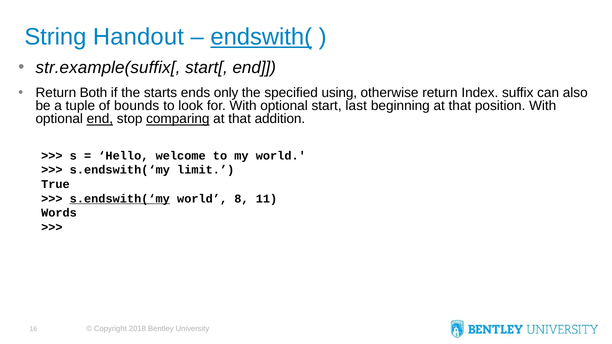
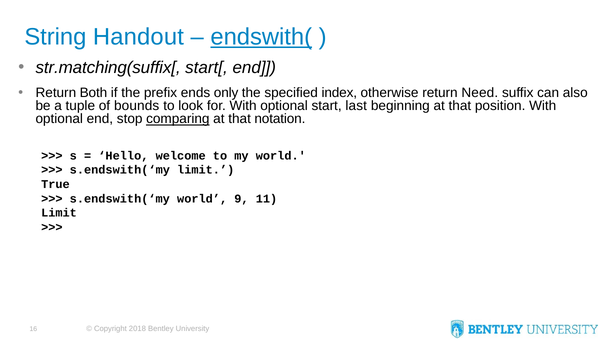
str.example(suffix[: str.example(suffix[ -> str.matching(suffix[ (108, 68)
starts: starts -> prefix (161, 93)
using: using -> index (339, 93)
Index: Index -> Need (480, 93)
end underline: present -> none (100, 119)
addition: addition -> notation (280, 119)
s.endswith(‘my underline: present -> none (120, 199)
8: 8 -> 9 (241, 199)
Words: Words -> Limit (59, 213)
